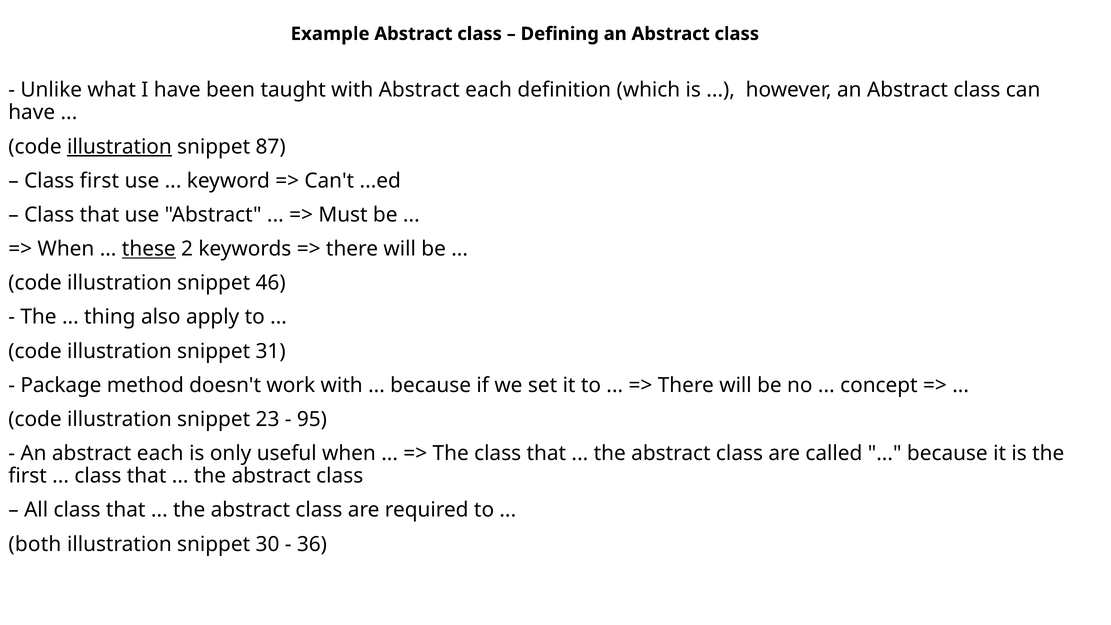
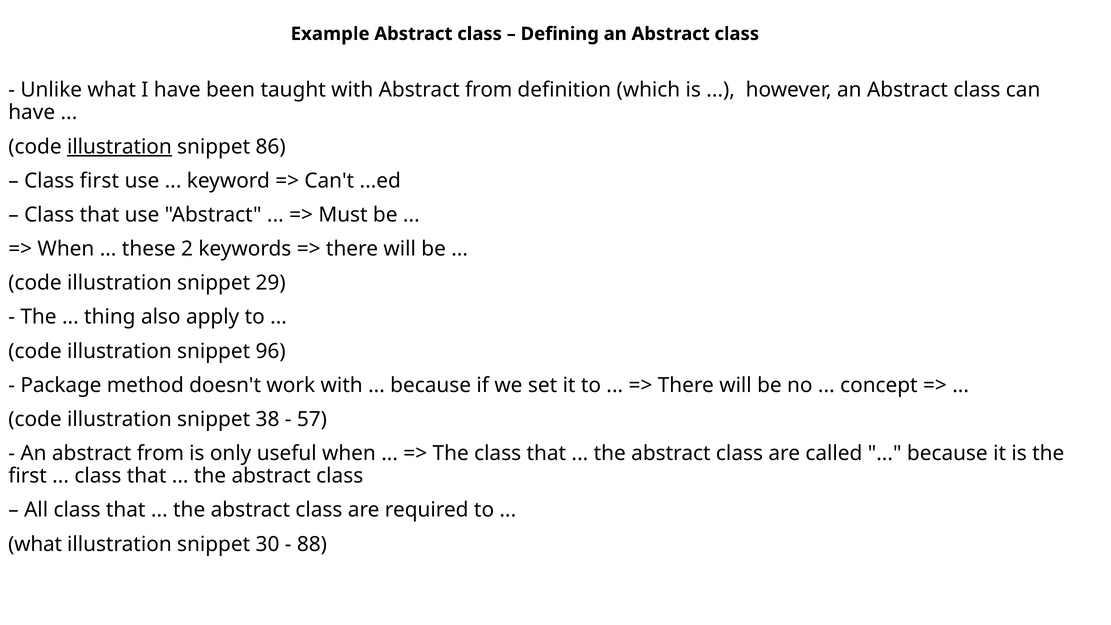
with Abstract each: each -> from (489, 90)
87: 87 -> 86 (271, 147)
these underline: present -> none (149, 249)
46: 46 -> 29 (271, 283)
31: 31 -> 96 (271, 351)
23: 23 -> 38 (268, 419)
95: 95 -> 57 (312, 419)
An abstract each: each -> from (160, 453)
both: both -> what (35, 544)
36: 36 -> 88 (312, 544)
